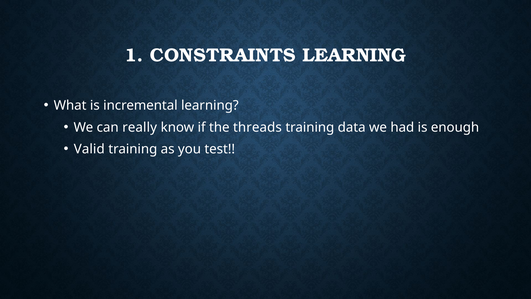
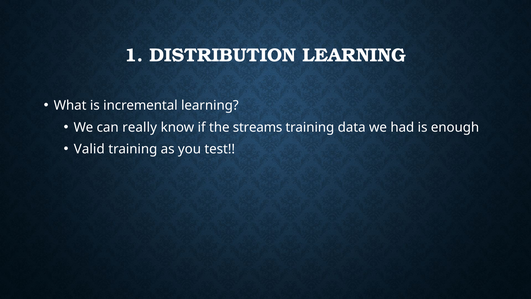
CONSTRAINTS: CONSTRAINTS -> DISTRIBUTION (223, 55)
threads: threads -> streams (258, 127)
